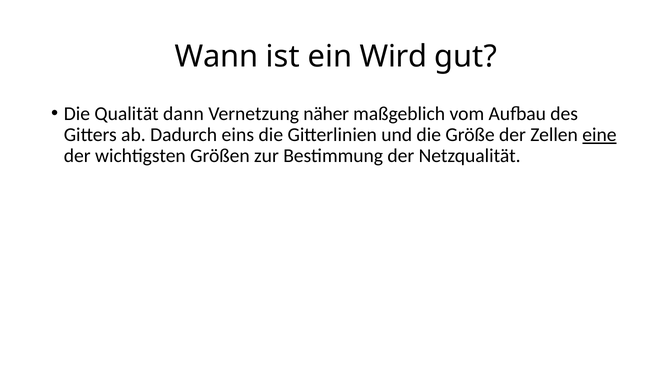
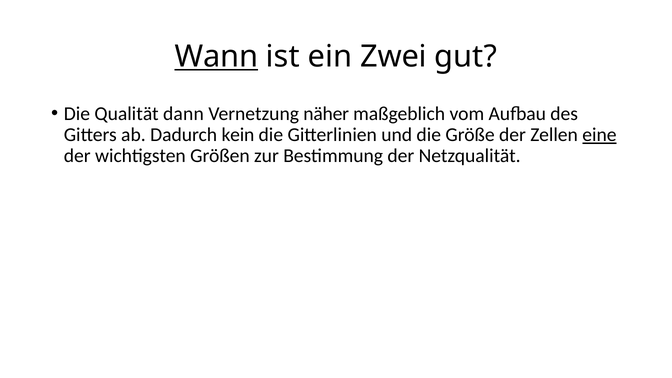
Wann underline: none -> present (216, 56)
Wird: Wird -> Zwei (393, 56)
eins: eins -> kein (238, 135)
